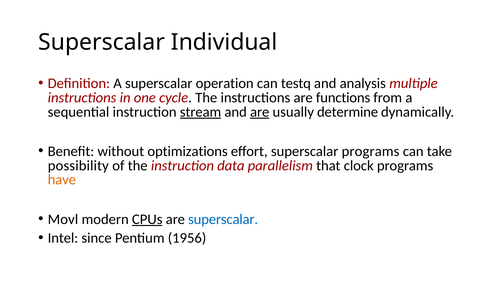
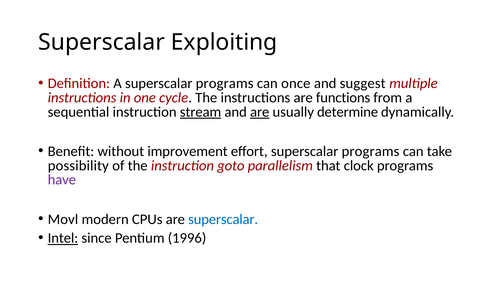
Individual: Individual -> Exploiting (224, 42)
A superscalar operation: operation -> programs (225, 84)
testq: testq -> once (296, 84)
analysis: analysis -> suggest (363, 84)
optimizations: optimizations -> improvement (188, 152)
data: data -> goto (231, 166)
have colour: orange -> purple (62, 180)
CPUs underline: present -> none (147, 220)
Intel underline: none -> present (63, 238)
1956: 1956 -> 1996 (187, 238)
